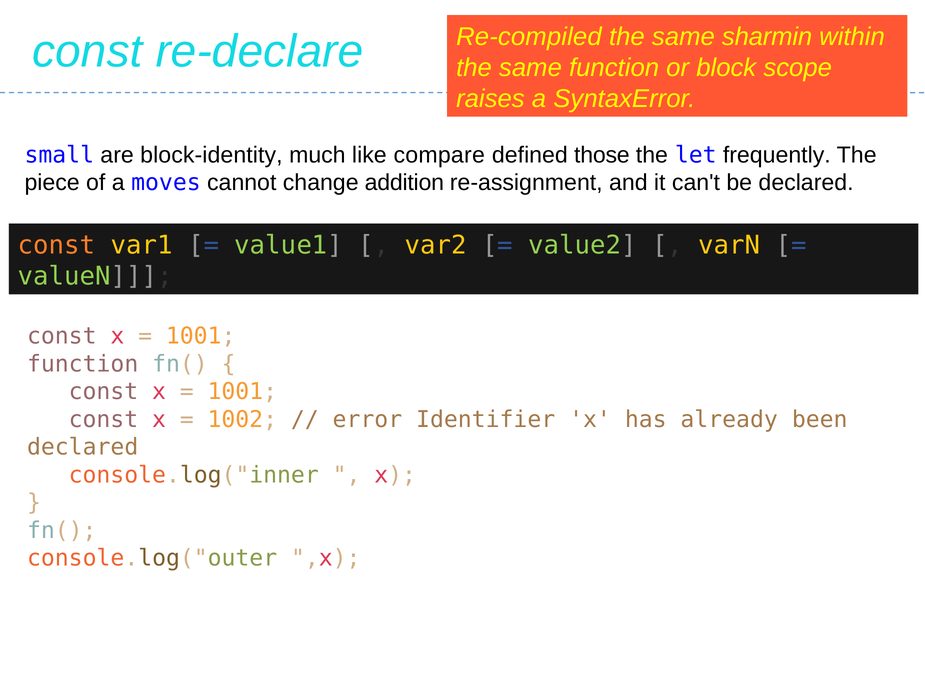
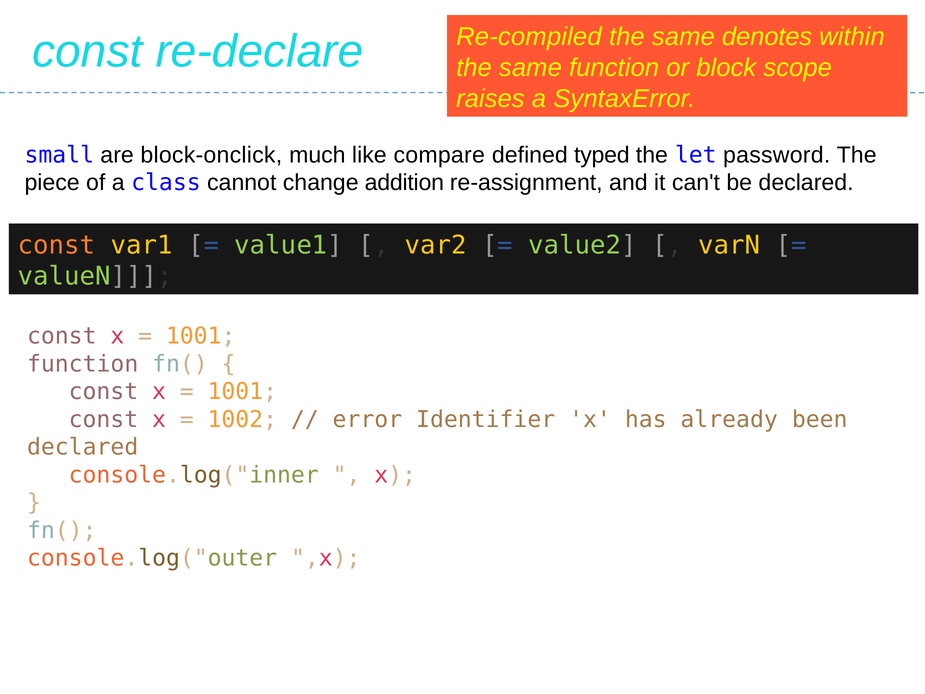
sharmin: sharmin -> denotes (767, 37)
block-identity: block-identity -> block-onclick (211, 155)
those: those -> typed (602, 155)
frequently: frequently -> password (777, 155)
moves: moves -> class (166, 183)
